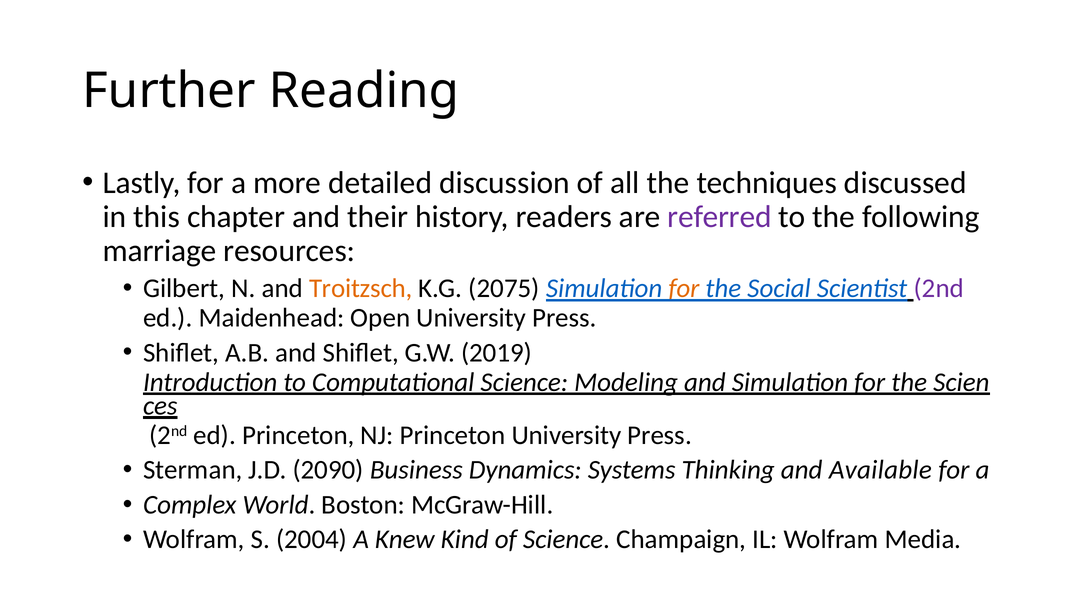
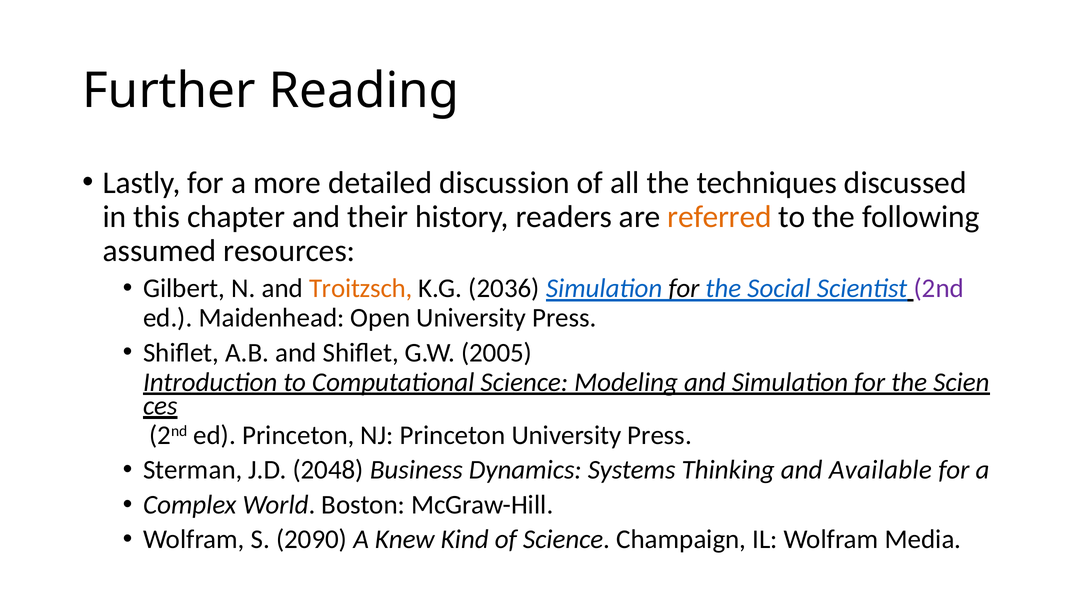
referred colour: purple -> orange (720, 217)
marriage: marriage -> assumed (159, 251)
2075: 2075 -> 2036 (504, 288)
for colour: orange -> black (684, 288)
2019: 2019 -> 2005 (497, 352)
2090: 2090 -> 2048 (328, 470)
2004: 2004 -> 2090 (312, 539)
